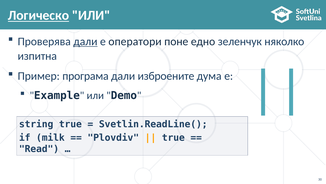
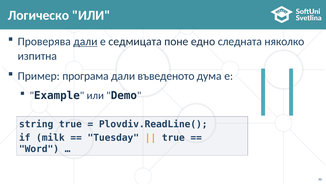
Логическо underline: present -> none (39, 15)
оператори: оператори -> седмицата (135, 41)
зеленчук: зеленчук -> следната (240, 41)
изброените: изброените -> въведеното (166, 76)
Svetlin.ReadLine(: Svetlin.ReadLine( -> Plovdiv.ReadLine( (153, 124)
Plovdiv: Plovdiv -> Tuesday (113, 137)
Read: Read -> Word (39, 149)
